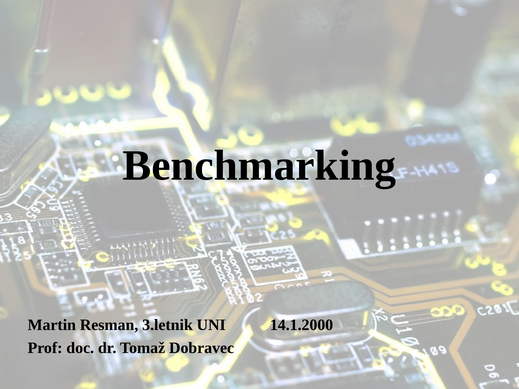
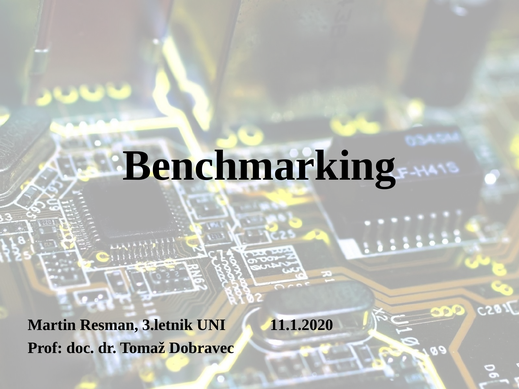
14.1.2000: 14.1.2000 -> 11.1.2020 (302, 325)
